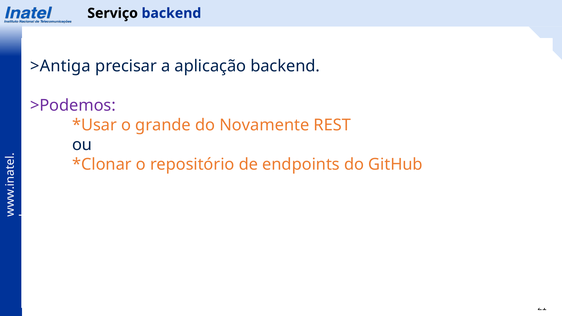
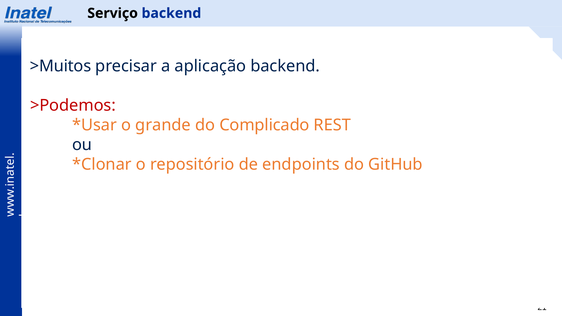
>Antiga: >Antiga -> >Muitos (61, 66)
>Podemos colour: purple -> red (73, 105)
Novamente: Novamente -> Complicado (264, 125)
